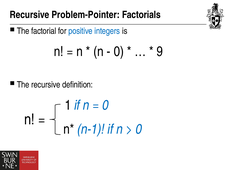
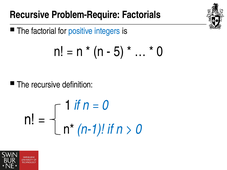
Problem-Pointer: Problem-Pointer -> Problem-Require (86, 15)
0: 0 -> 5 (119, 52)
9: 9 -> 0 (160, 52)
